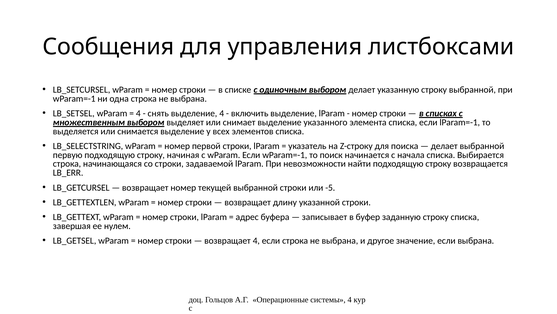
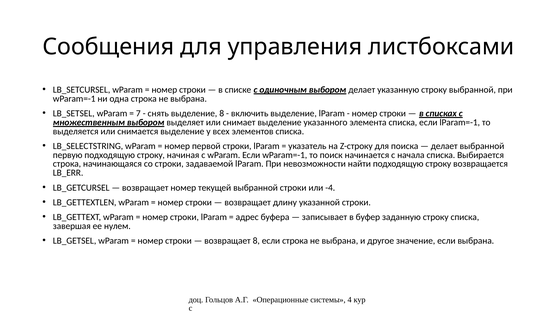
4: 4 -> 7 (138, 113)
выделение 4: 4 -> 8 (222, 113)
-5: -5 -> -4 (330, 187)
возвращает 4: 4 -> 8 (256, 240)
